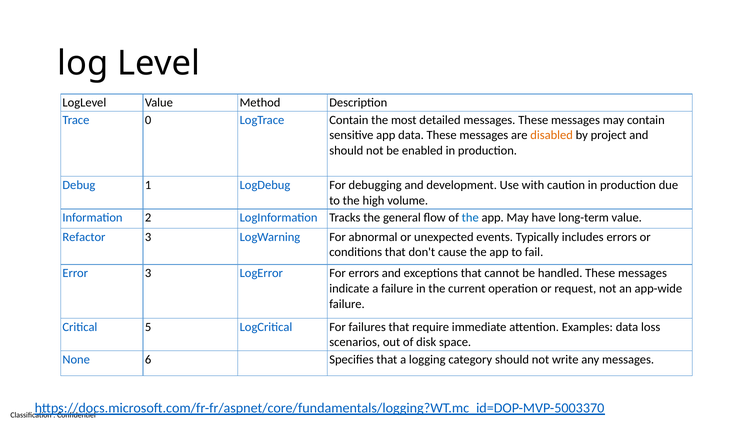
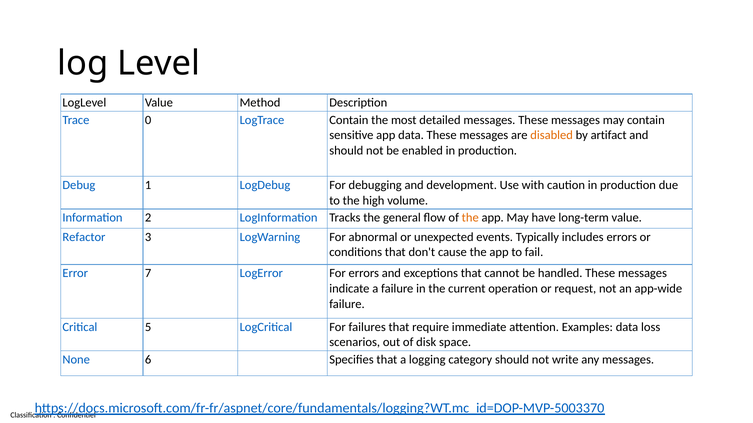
project: project -> artifact (609, 135)
the colour: blue -> orange (470, 218)
Error 3: 3 -> 7 (148, 274)
